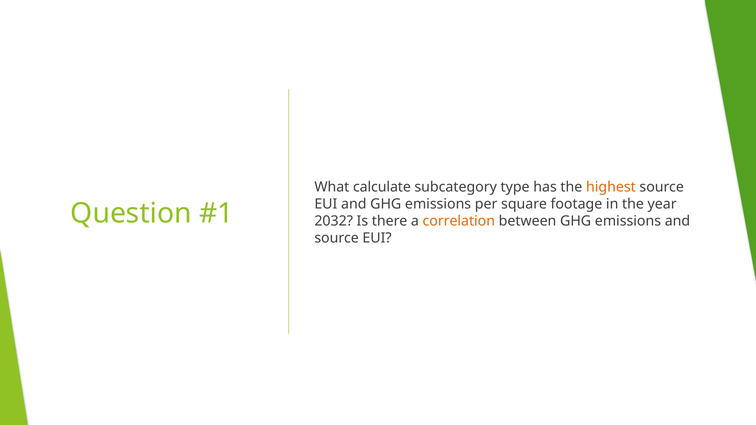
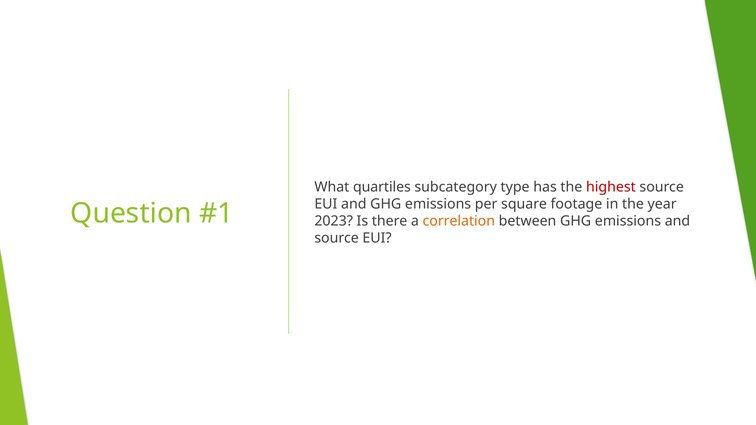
calculate: calculate -> quartiles (382, 187)
highest colour: orange -> red (611, 187)
2032: 2032 -> 2023 (334, 221)
